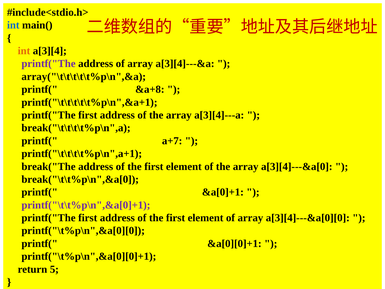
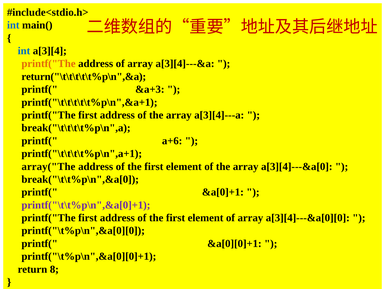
int colour: orange -> blue (24, 51)
printf("The colour: purple -> orange (49, 64)
array("\t\t\t\t\t%p\n",&a: array("\t\t\t\t\t%p\n",&a -> return("\t\t\t\t\t%p\n",&a (84, 76)
&a+8: &a+8 -> &a+3 (150, 89)
a+7: a+7 -> a+6 (172, 141)
break("The: break("The -> array("The (48, 166)
5: 5 -> 8 (54, 269)
